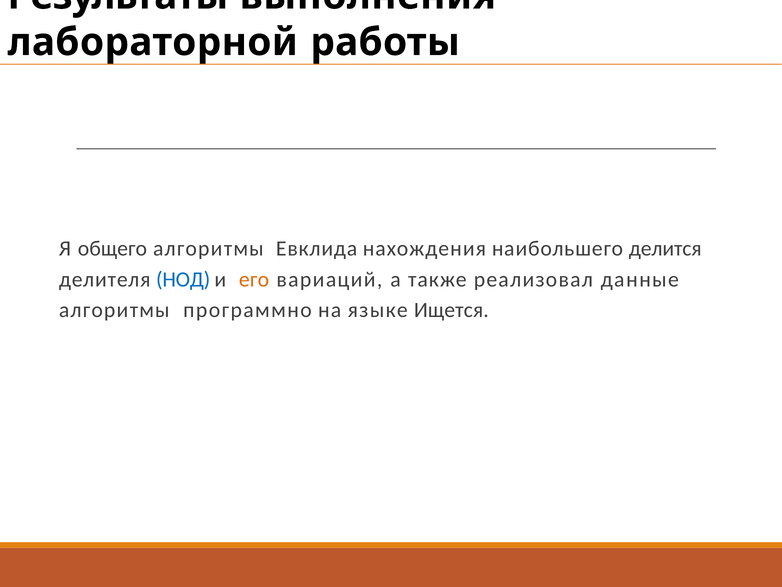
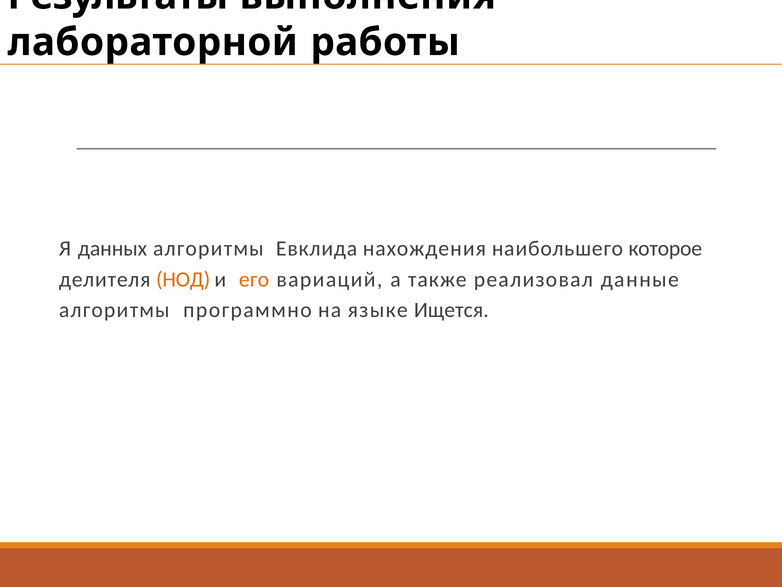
общего: общего -> данных (112, 249)
делится: делится -> которое (665, 249)
НОД colour: blue -> orange (183, 279)
